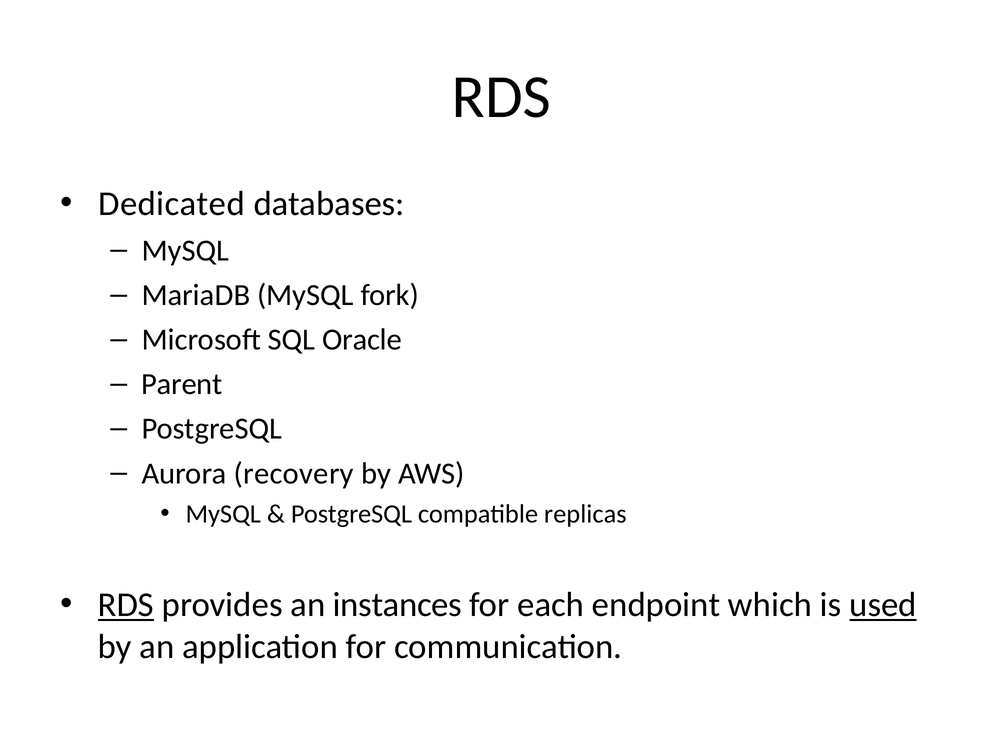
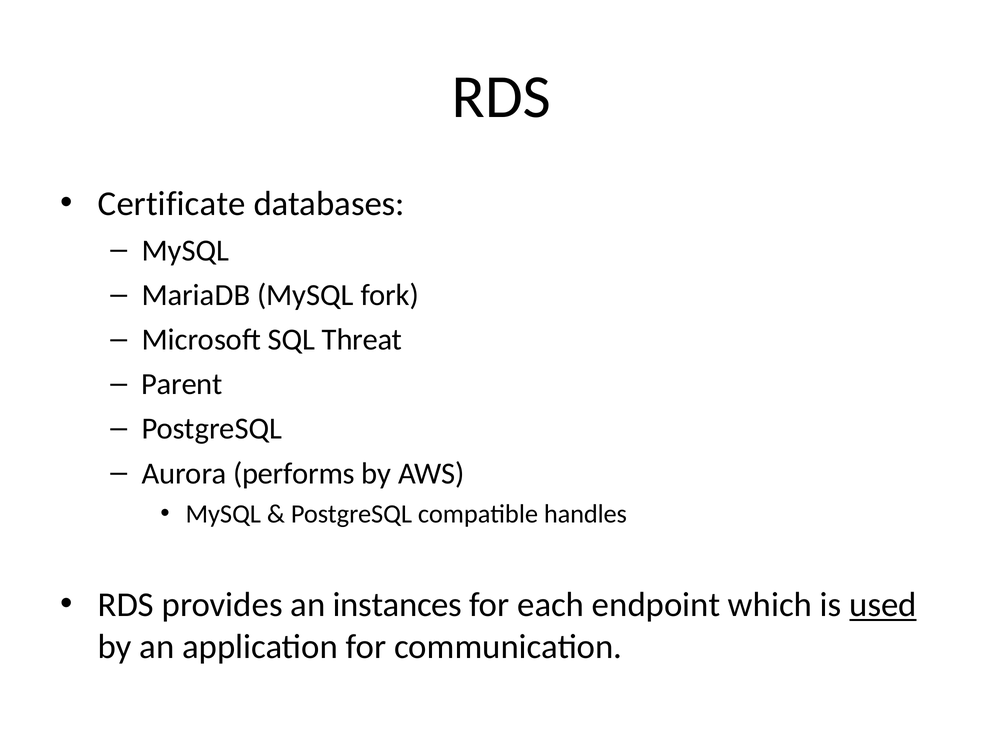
Dedicated: Dedicated -> Certificate (172, 204)
Oracle: Oracle -> Threat (362, 340)
recovery: recovery -> performs (294, 474)
replicas: replicas -> handles (585, 514)
RDS underline: present -> none (126, 605)
